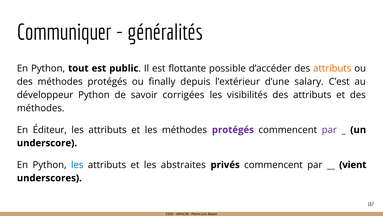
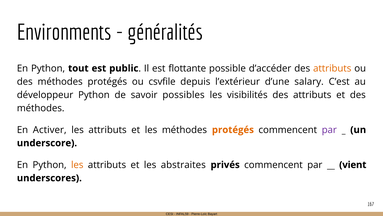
Communiquer: Communiquer -> Environments (64, 32)
finally: finally -> csvfile (162, 81)
corrigées: corrigées -> possibles (184, 95)
Éditeur: Éditeur -> Activer (50, 130)
protégés colour: purple -> orange (233, 130)
les colour: blue -> orange (77, 164)
